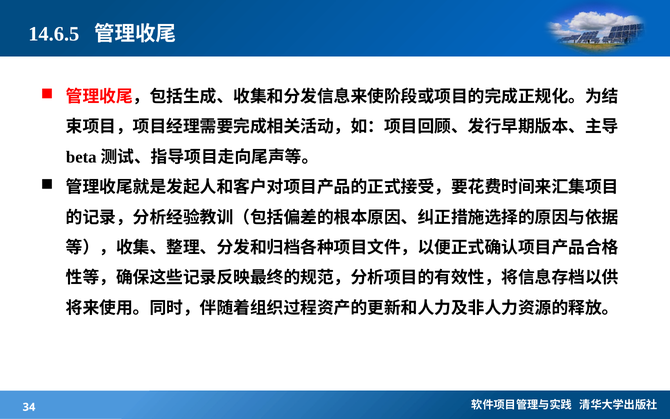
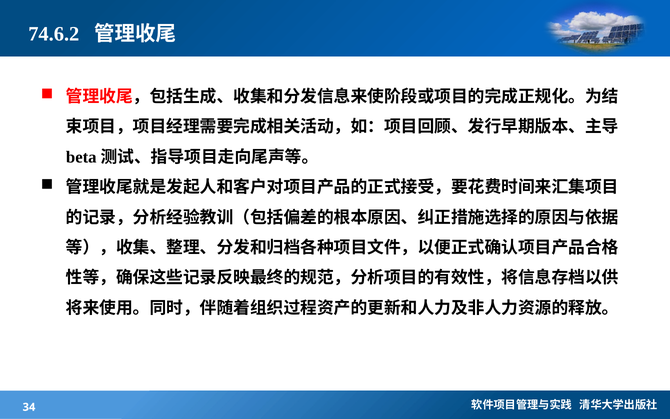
14.6.5: 14.6.5 -> 74.6.2 (54, 34)
